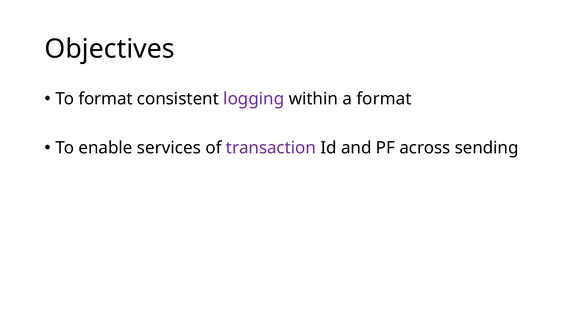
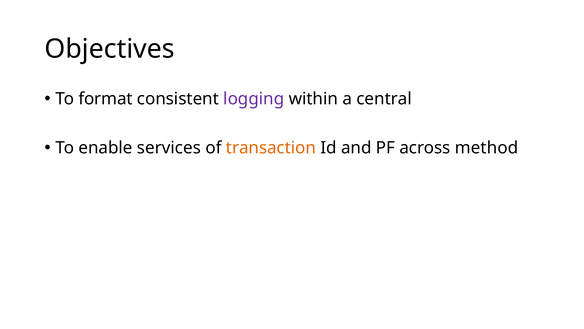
a format: format -> central (384, 99)
transaction colour: purple -> orange (271, 148)
sending: sending -> method (487, 148)
